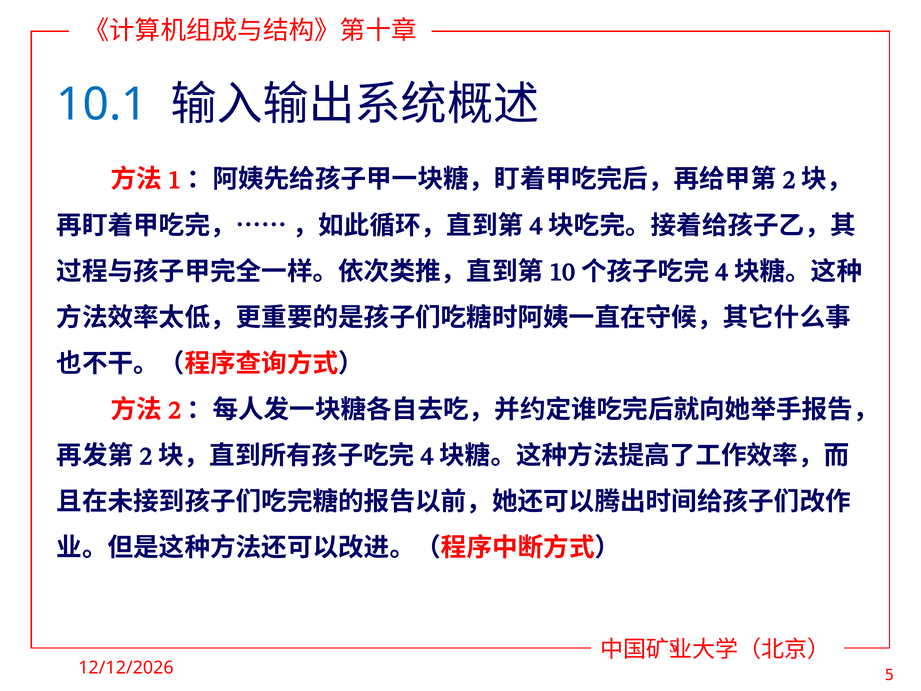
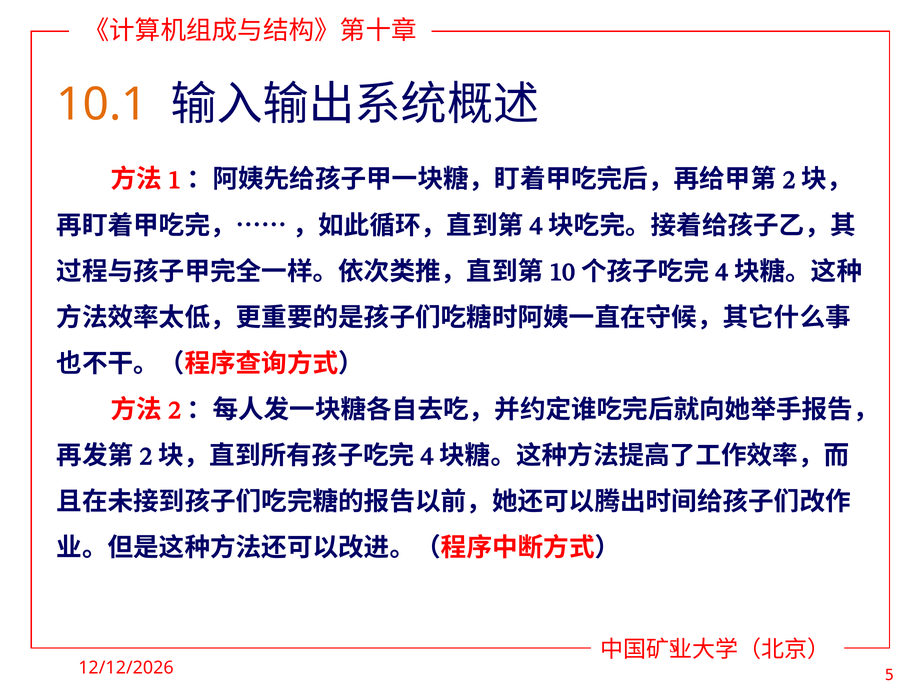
10.1 colour: blue -> orange (102, 105)
